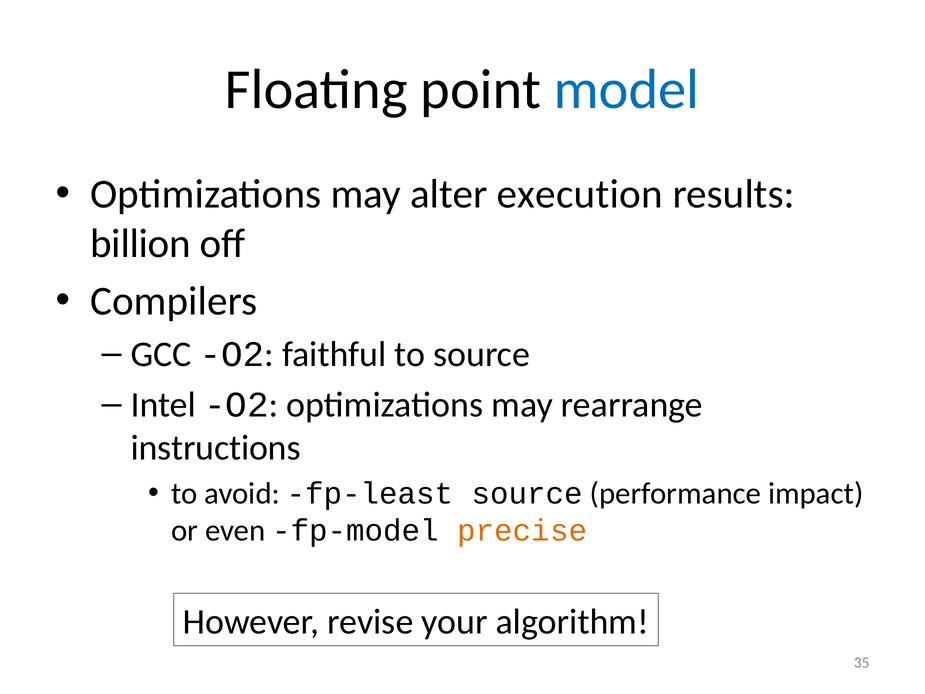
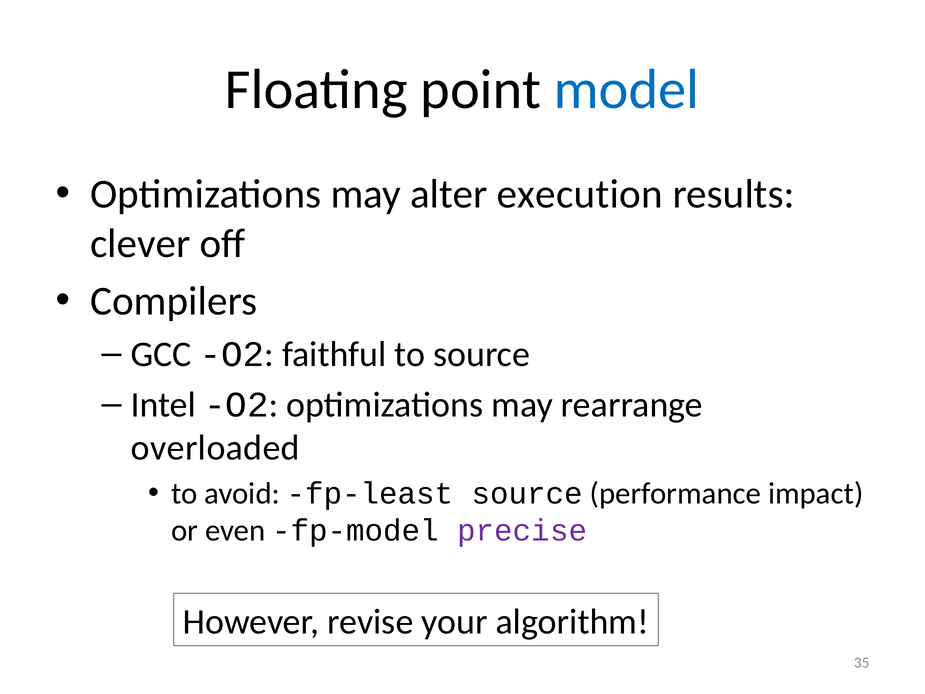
billion: billion -> clever (140, 243)
instructions: instructions -> overloaded (215, 448)
precise colour: orange -> purple (522, 531)
